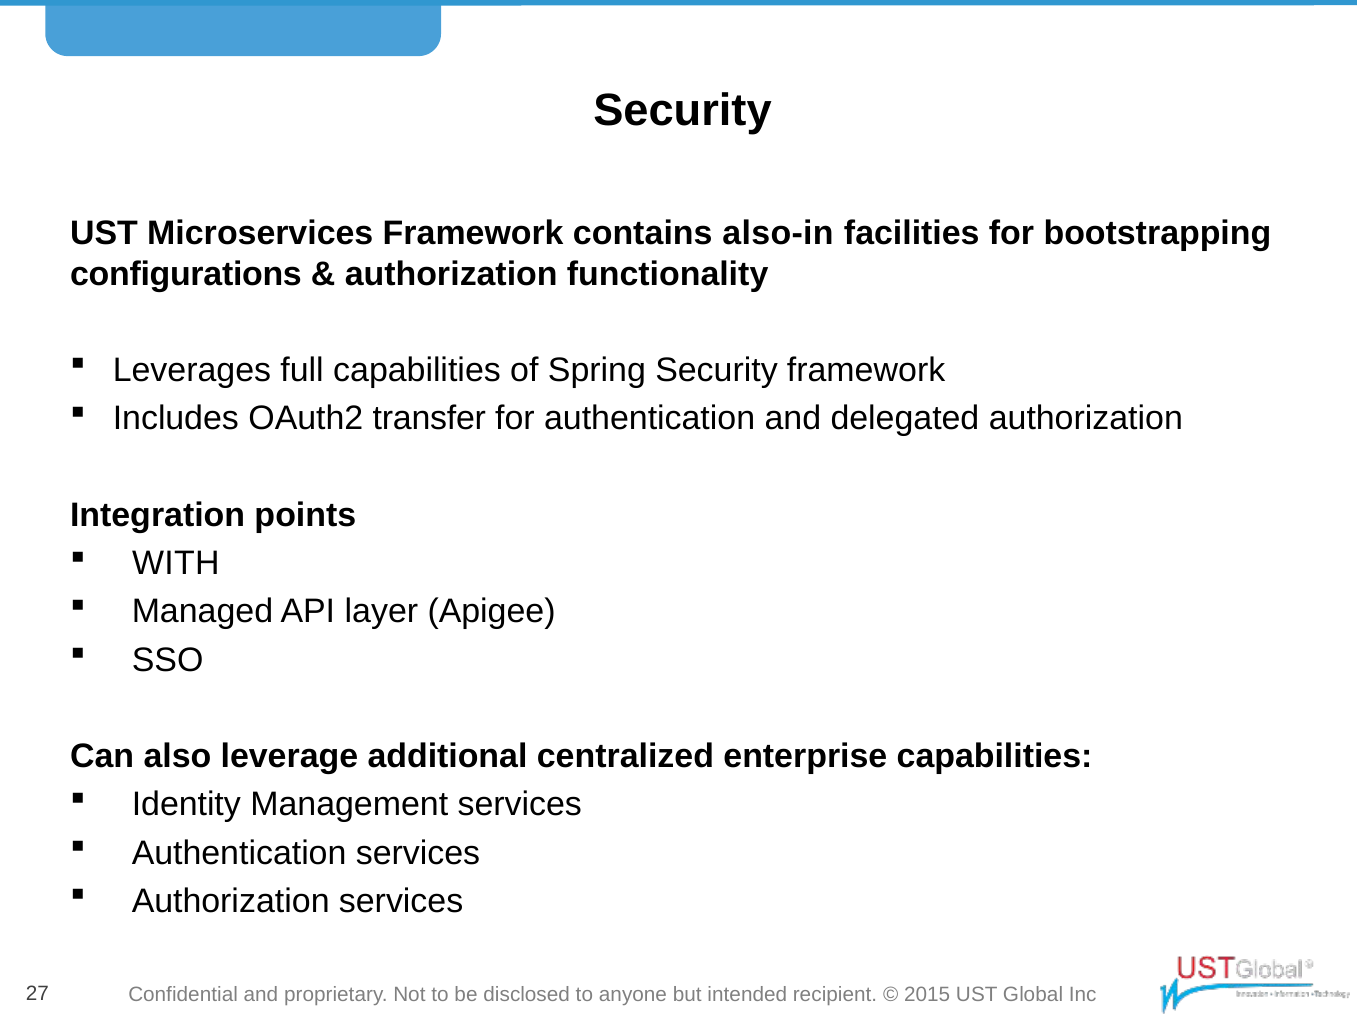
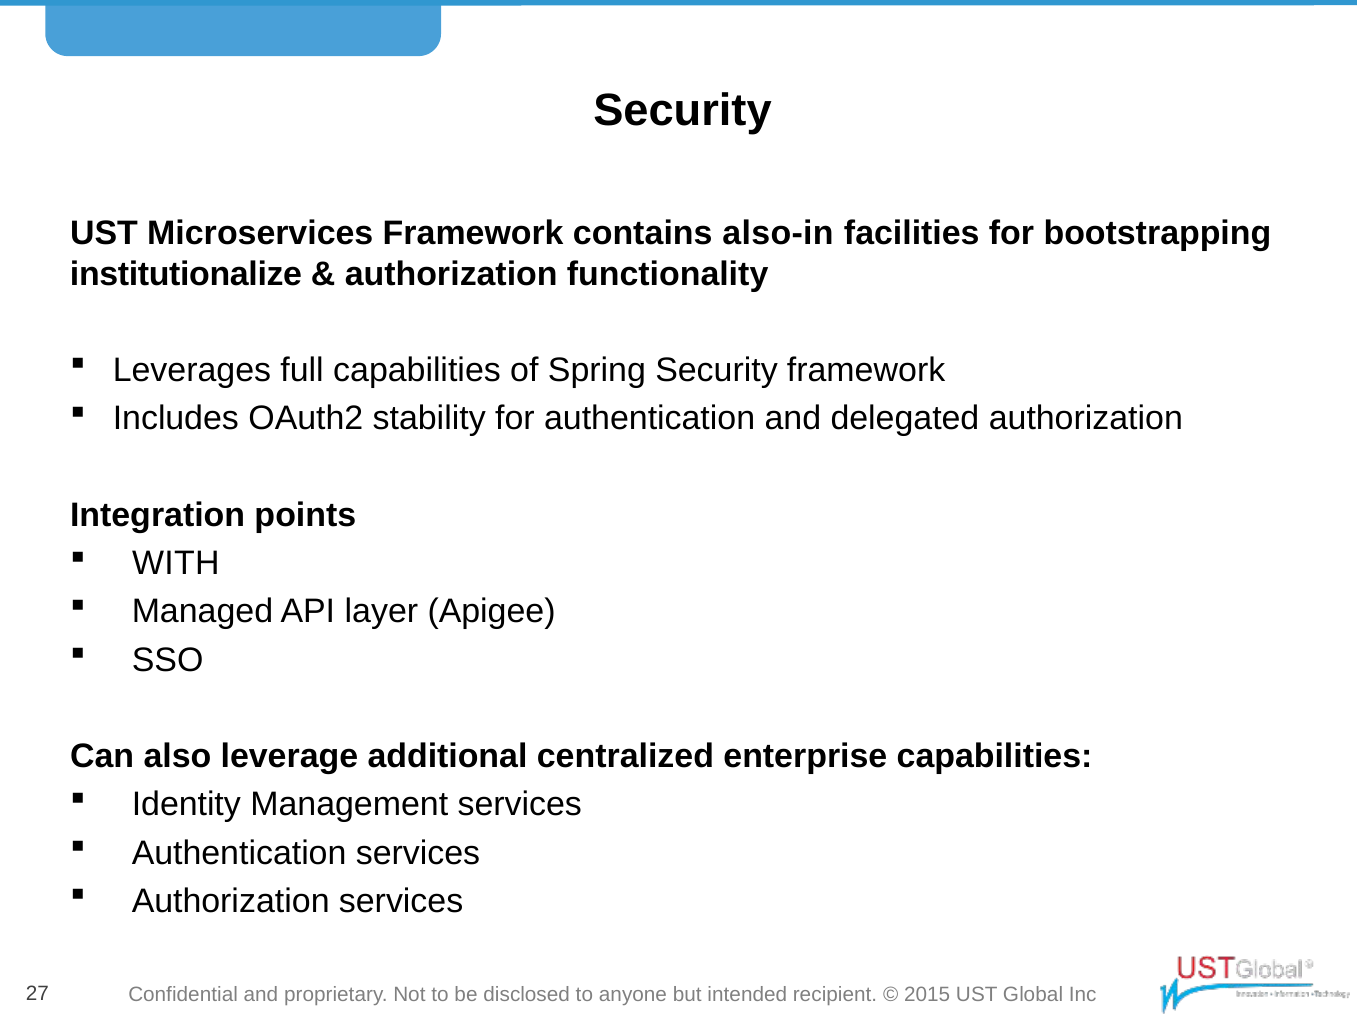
configurations: configurations -> institutionalize (186, 274)
transfer: transfer -> stability (429, 419)
